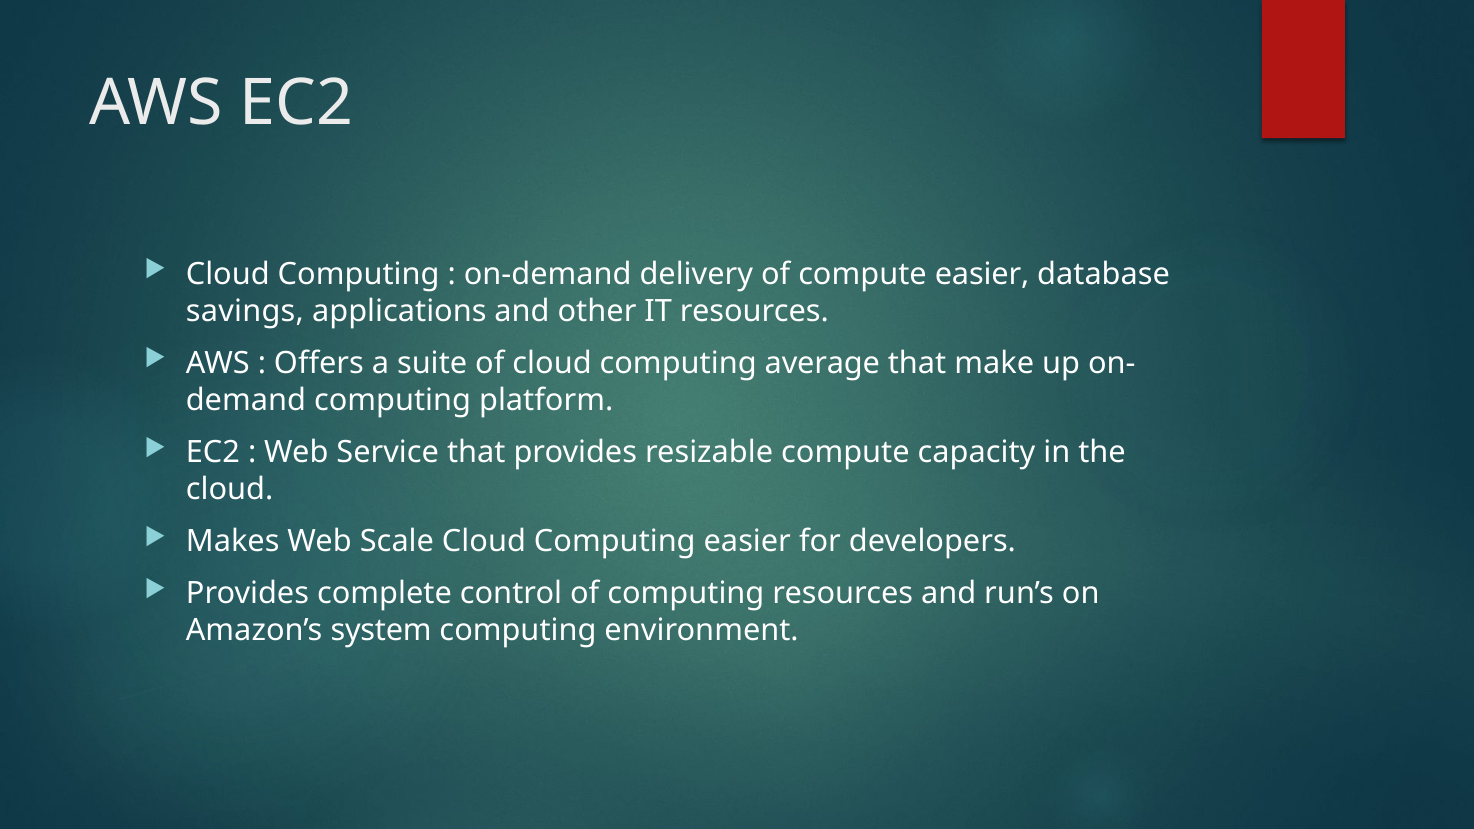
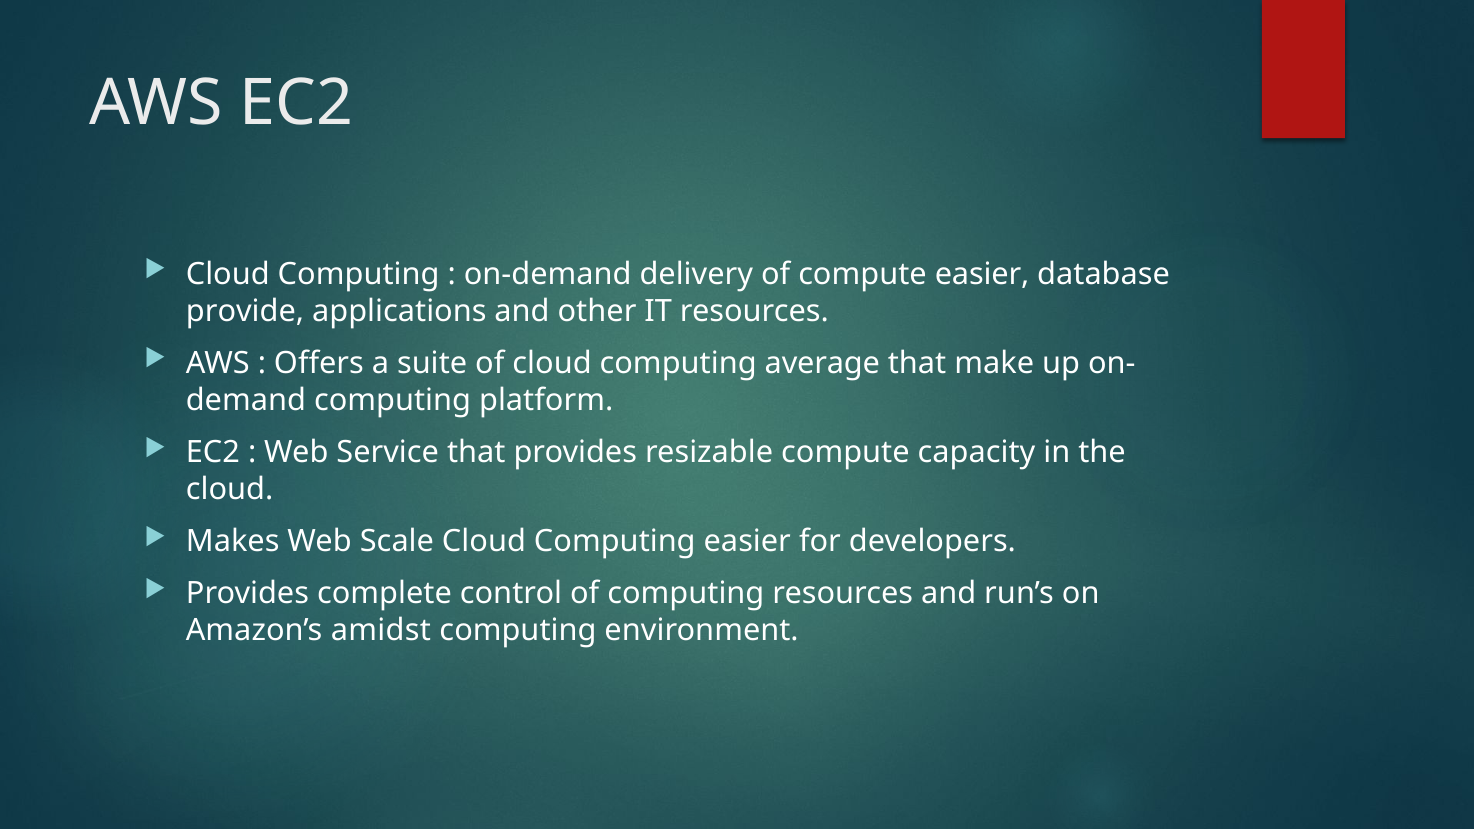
savings: savings -> provide (245, 311)
system: system -> amidst (381, 631)
